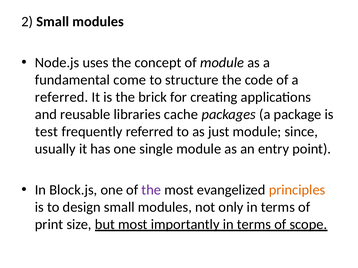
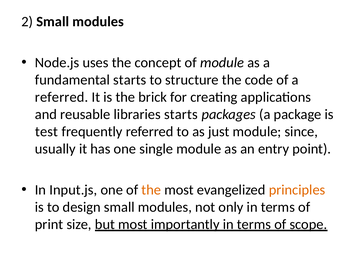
fundamental come: come -> starts (130, 80)
libraries cache: cache -> starts (181, 115)
Block.js: Block.js -> Input.js (73, 190)
the colour: purple -> orange (151, 190)
